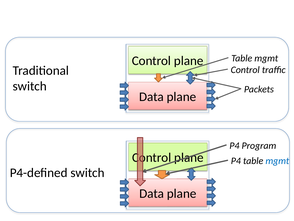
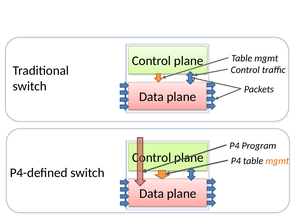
mgmt colour: blue -> orange (277, 161)
